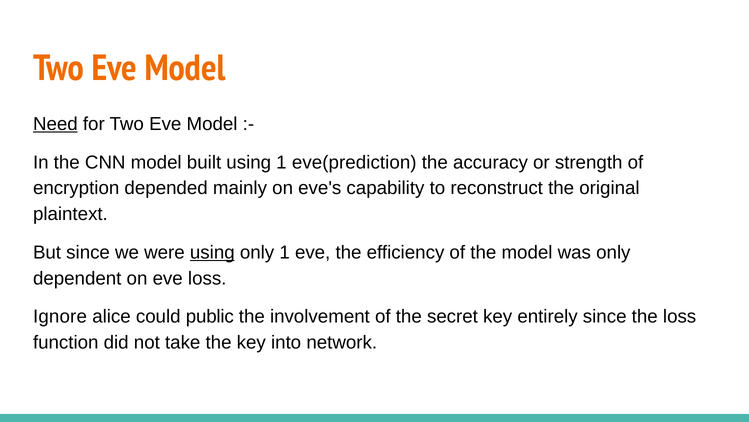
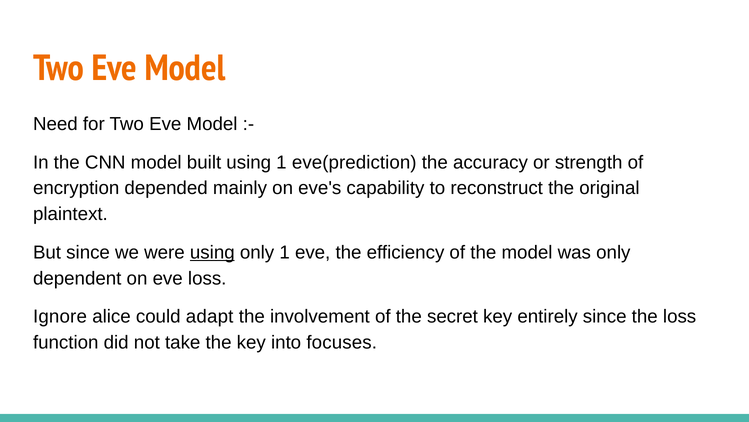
Need underline: present -> none (55, 124)
public: public -> adapt (210, 316)
network: network -> focuses (342, 342)
